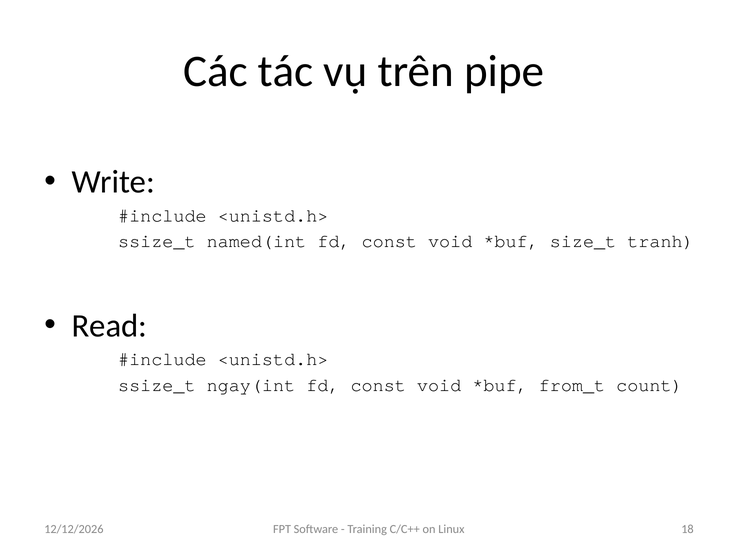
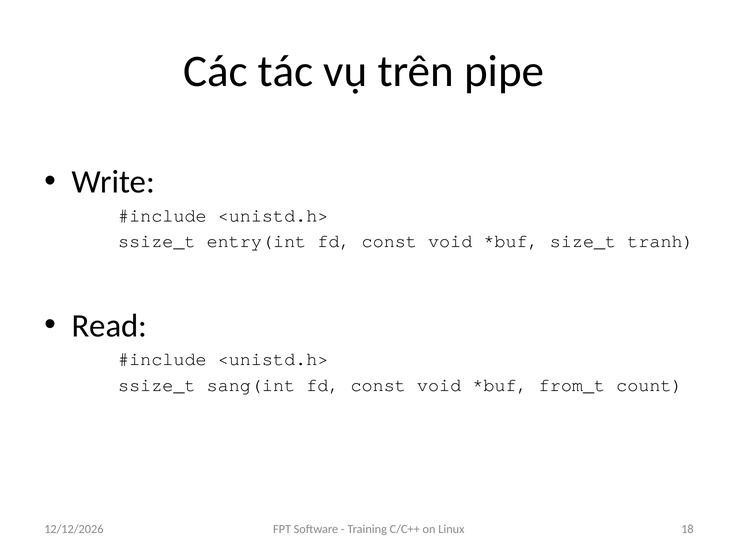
named(int: named(int -> entry(int (256, 241)
ngay(int: ngay(int -> sang(int (251, 385)
